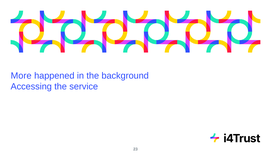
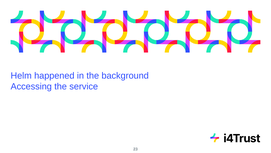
More: More -> Helm (21, 75)
